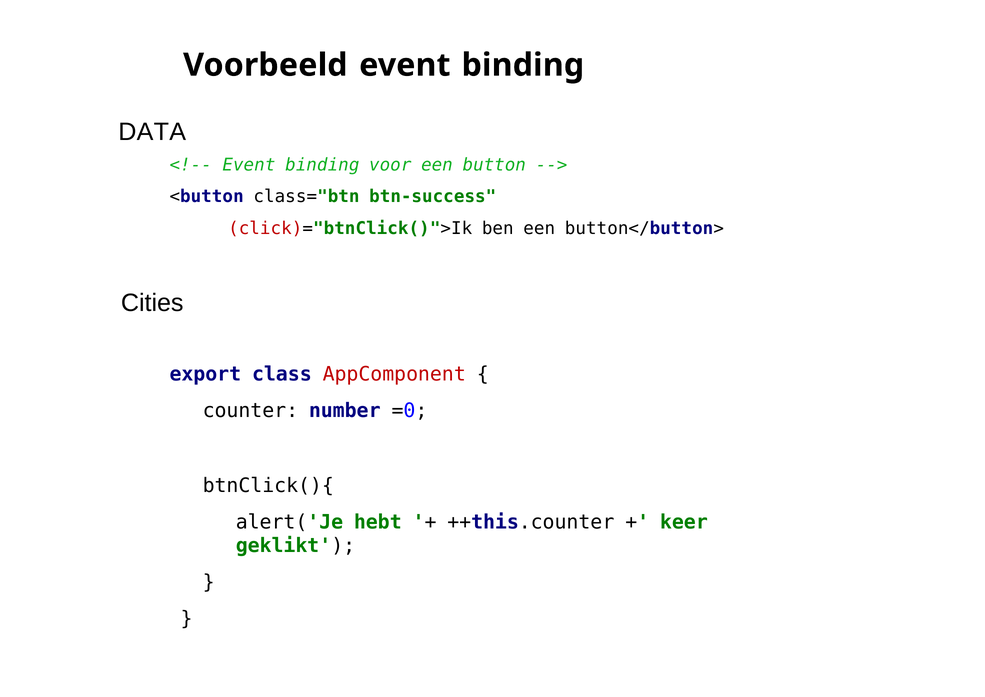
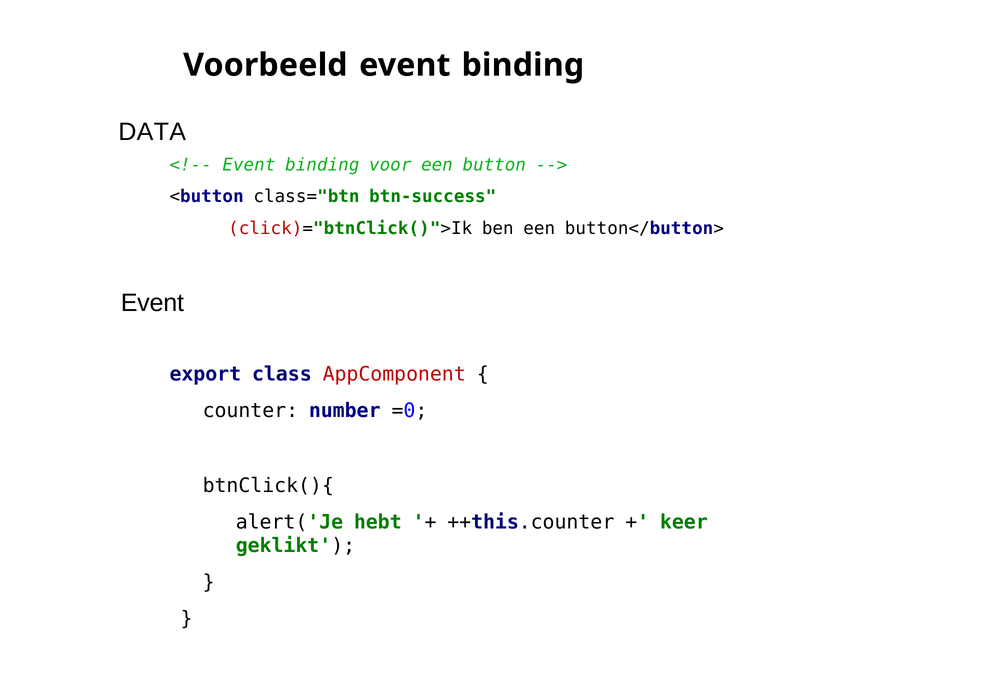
Cities: Cities -> Event (152, 303)
